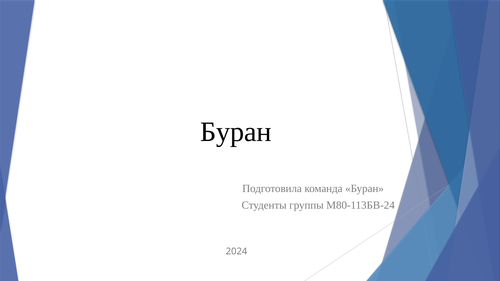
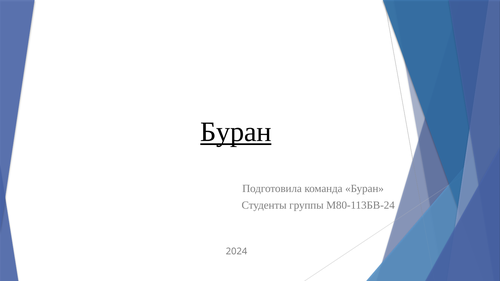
Буран underline: none -> present (236, 132)
